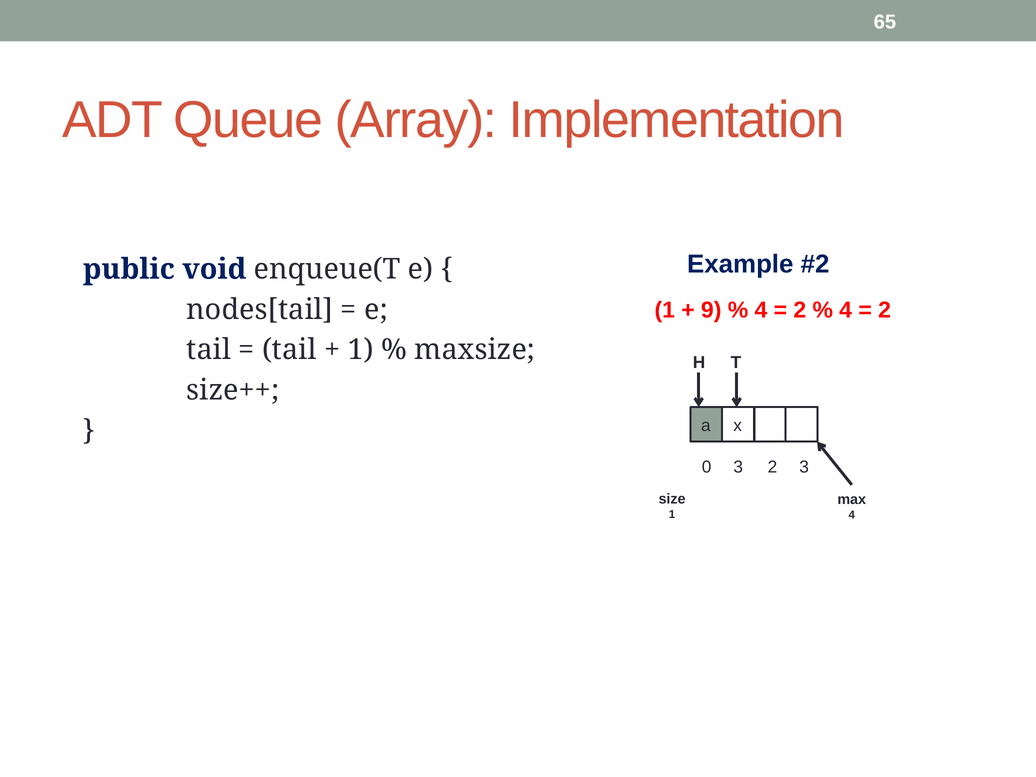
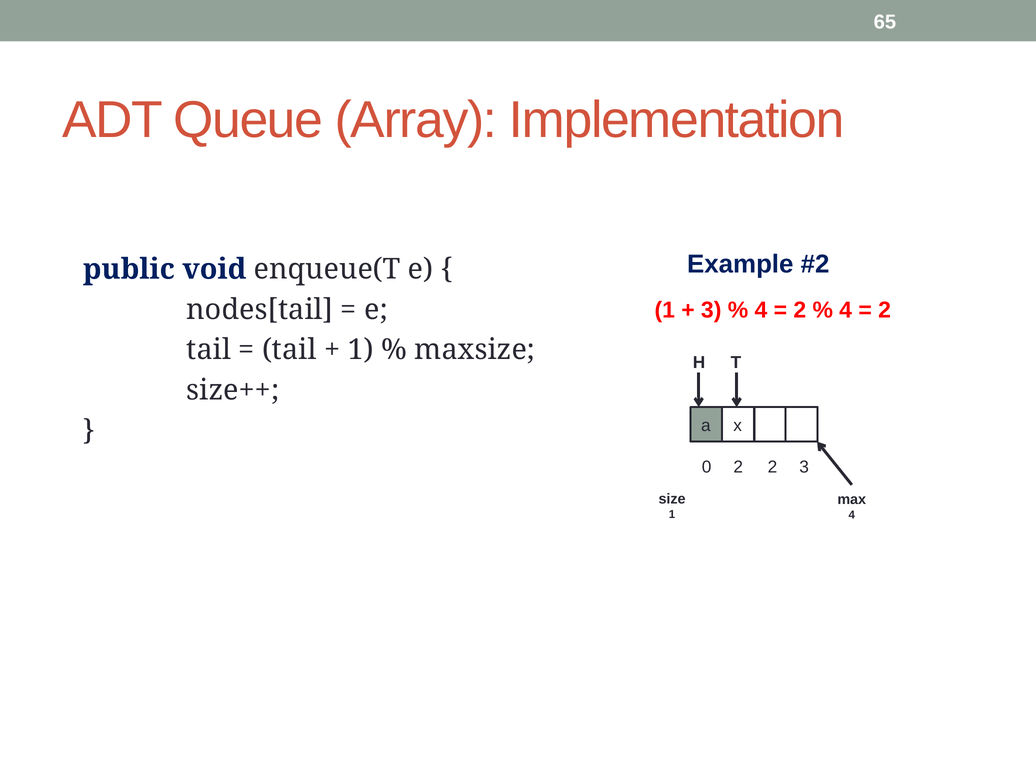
9: 9 -> 3 (711, 310)
0 3: 3 -> 2 (738, 467)
